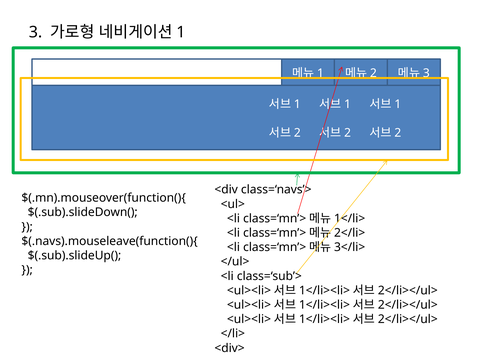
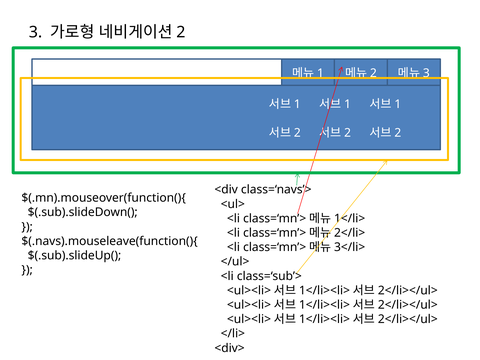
1: 1 -> 2 (181, 32)
